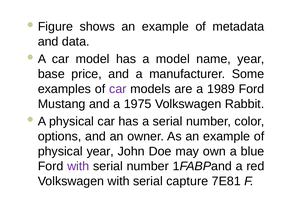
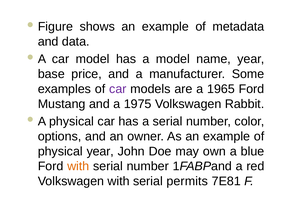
1989: 1989 -> 1965 (221, 89)
with colour: purple -> orange (78, 166)
capture: capture -> permits (187, 181)
